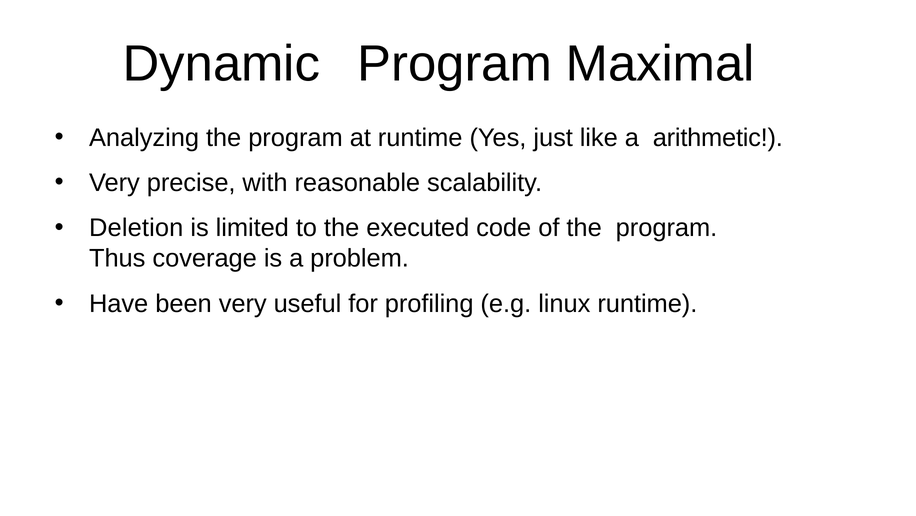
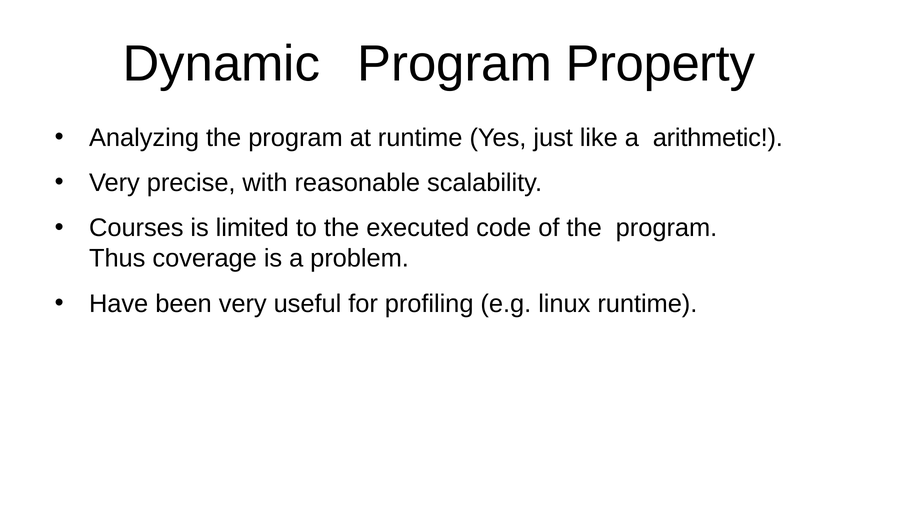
Maximal: Maximal -> Property (660, 64)
Deletion: Deletion -> Courses (136, 228)
